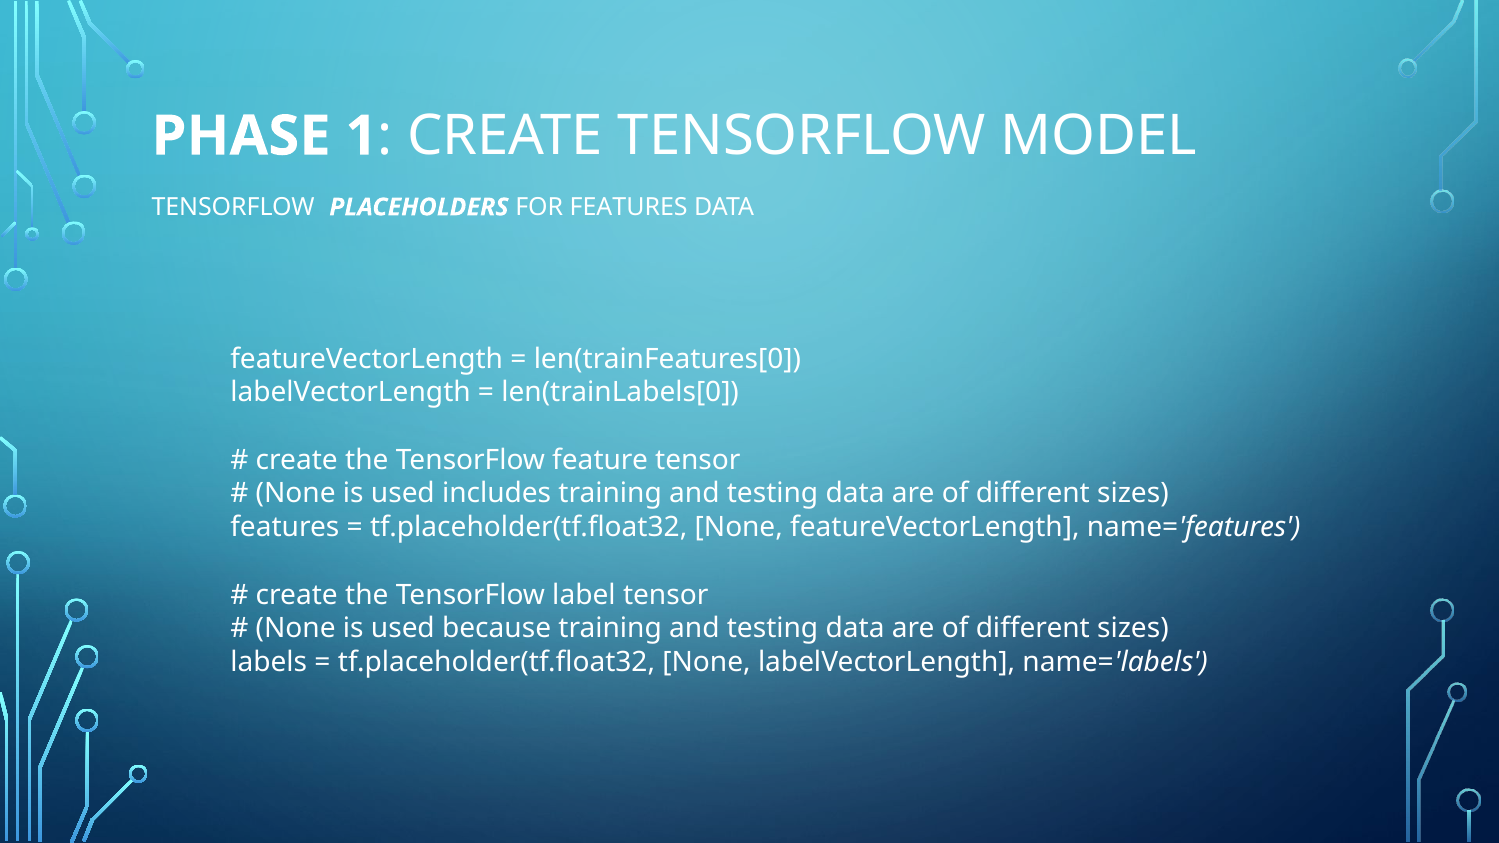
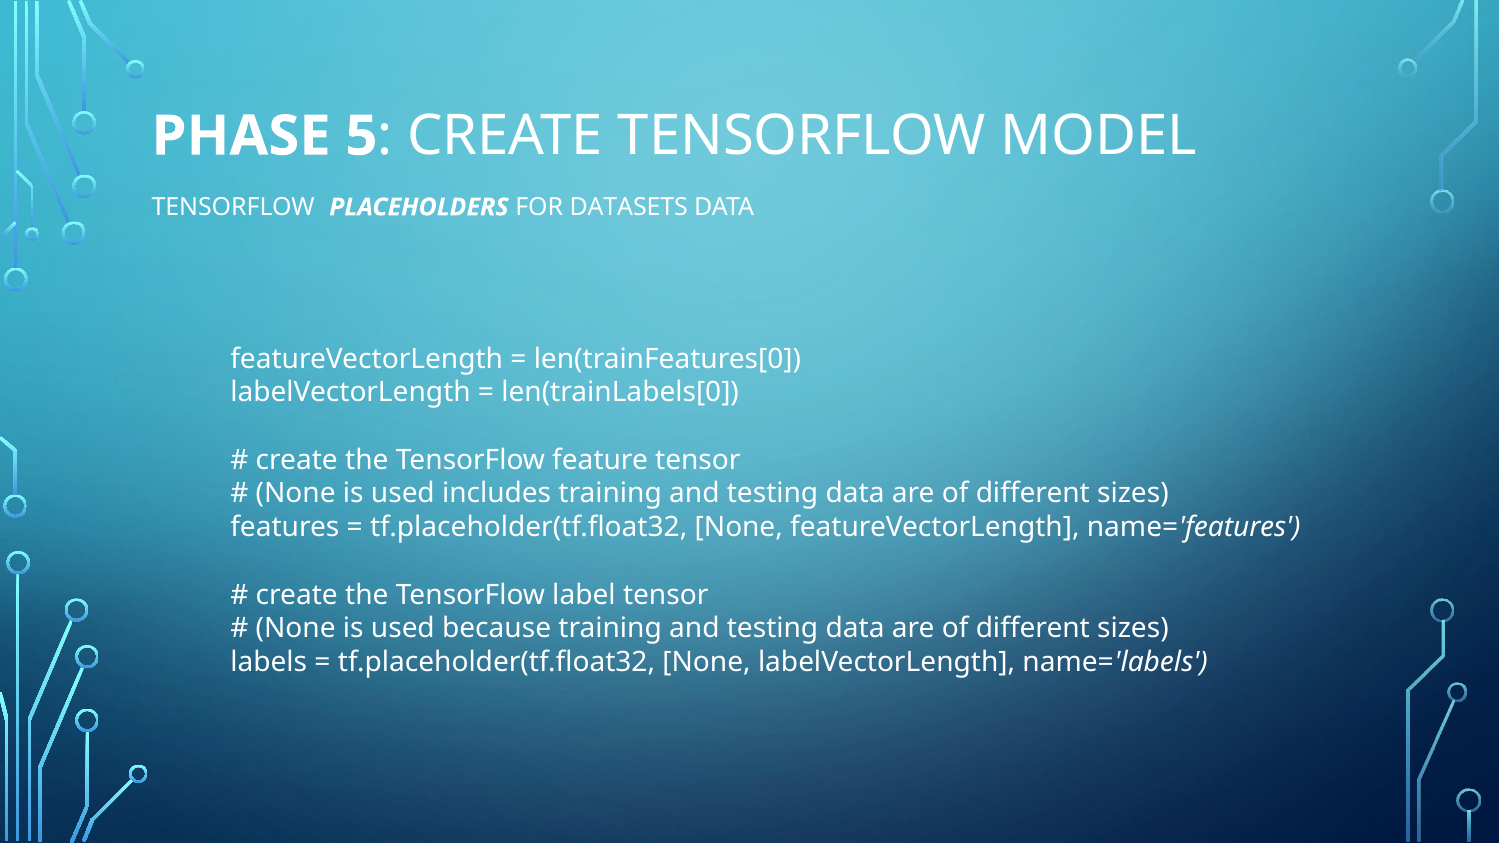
1: 1 -> 5 (361, 136)
FOR FEATURES: FEATURES -> DATASETS (629, 207)
